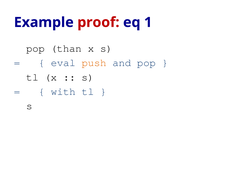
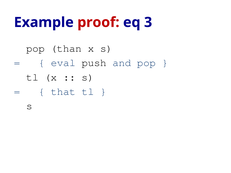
1: 1 -> 3 (148, 22)
push colour: orange -> black (94, 63)
with: with -> that (63, 92)
